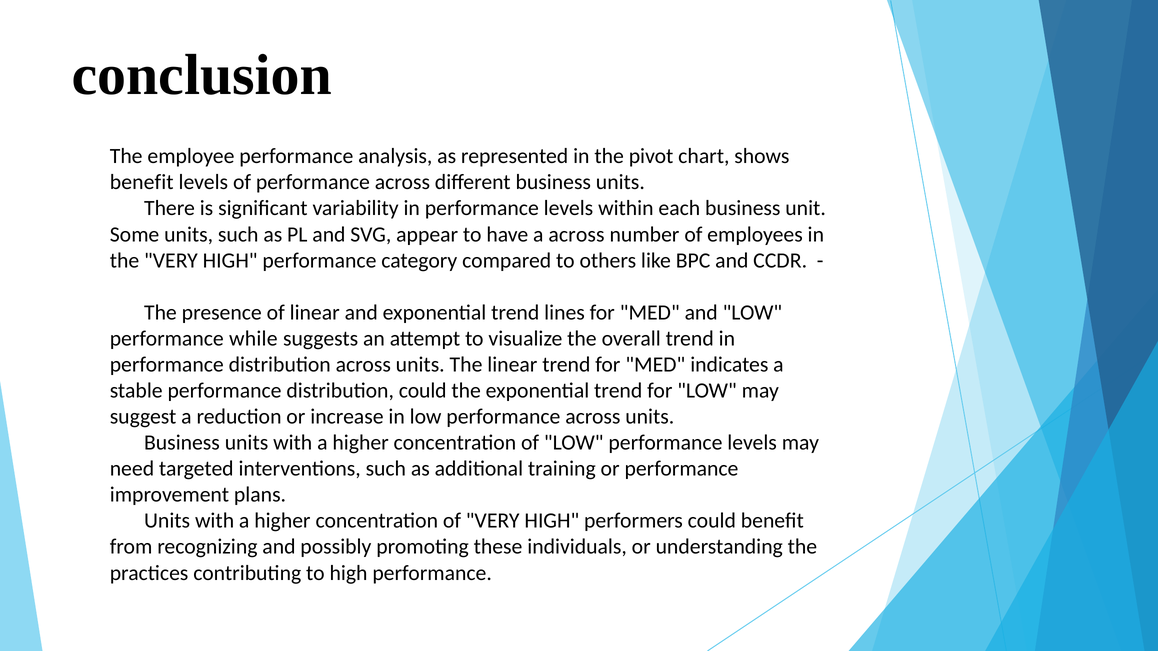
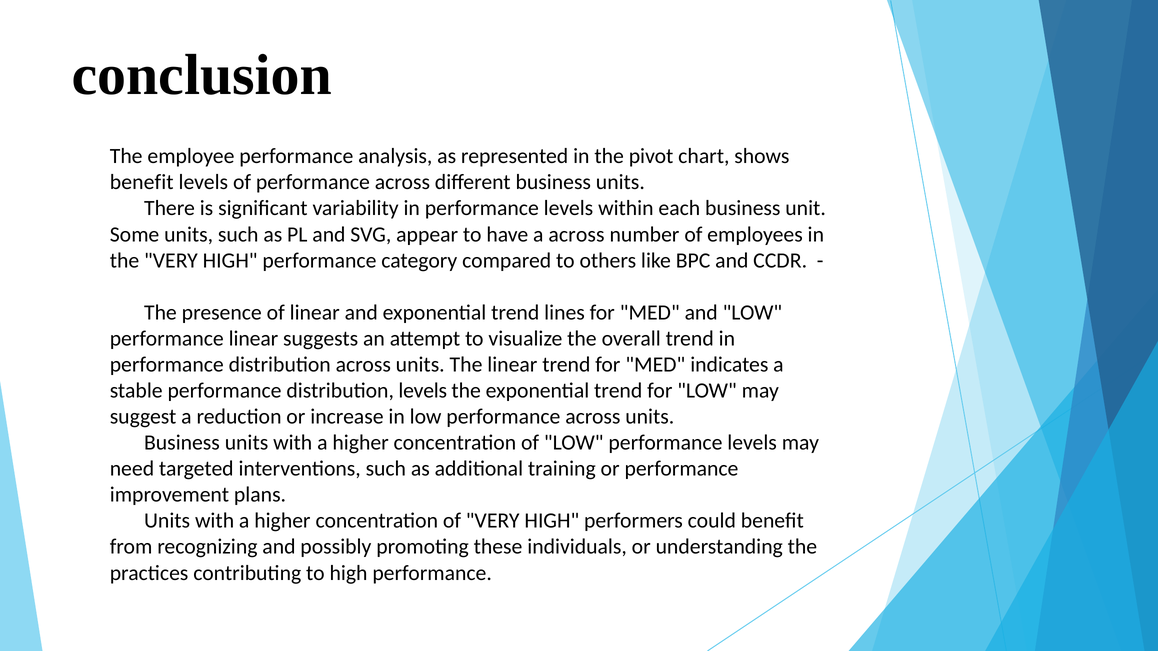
performance while: while -> linear (253, 339)
distribution could: could -> levels (423, 391)
